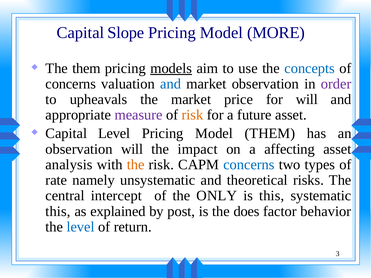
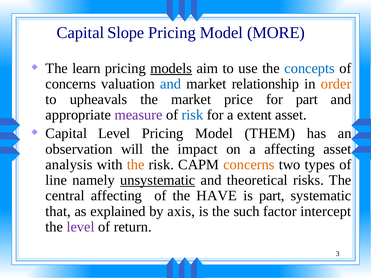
The them: them -> learn (86, 68)
market observation: observation -> relationship (265, 84)
order colour: purple -> orange (336, 84)
for will: will -> part (307, 99)
risk colour: orange -> blue (192, 115)
future: future -> extent (254, 115)
concerns colour: blue -> orange (249, 165)
rate: rate -> line (56, 180)
unsystematic underline: none -> present (158, 180)
central intercept: intercept -> affecting (116, 196)
ONLY: ONLY -> HAVE (217, 196)
is this: this -> part (272, 196)
this: this -> that (58, 211)
post: post -> axis (181, 211)
does: does -> such (247, 211)
behavior: behavior -> intercept (326, 211)
level colour: blue -> purple (81, 227)
